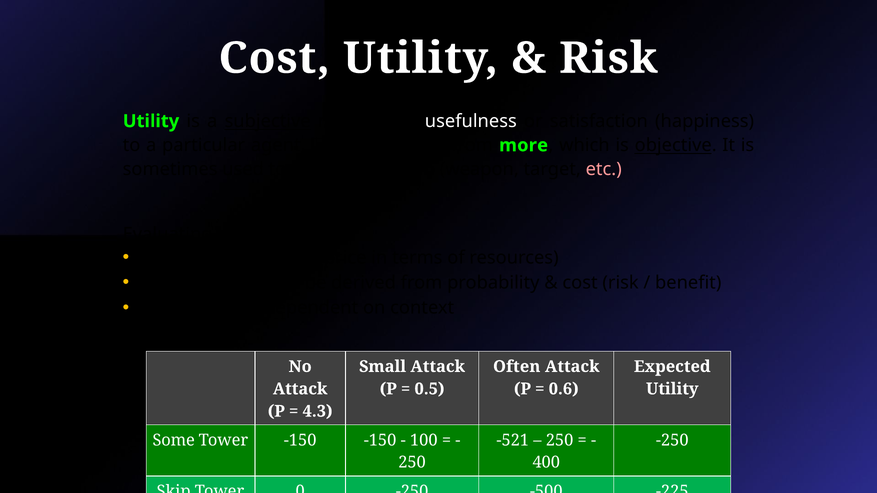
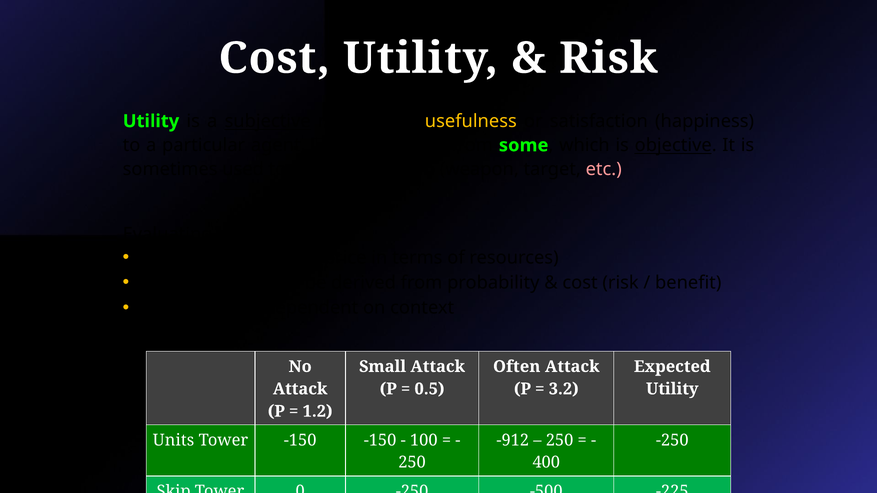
usefulness colour: white -> yellow (471, 121)
more: more -> some (524, 145)
0.6: 0.6 -> 3.2 (564, 389)
4.3: 4.3 -> 1.2 (318, 412)
Some: Some -> Units (174, 440)
-521: -521 -> -912 (513, 440)
